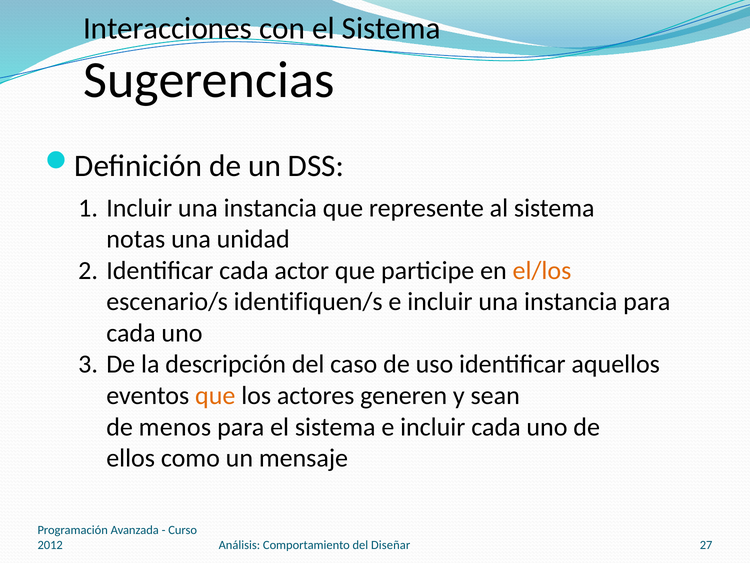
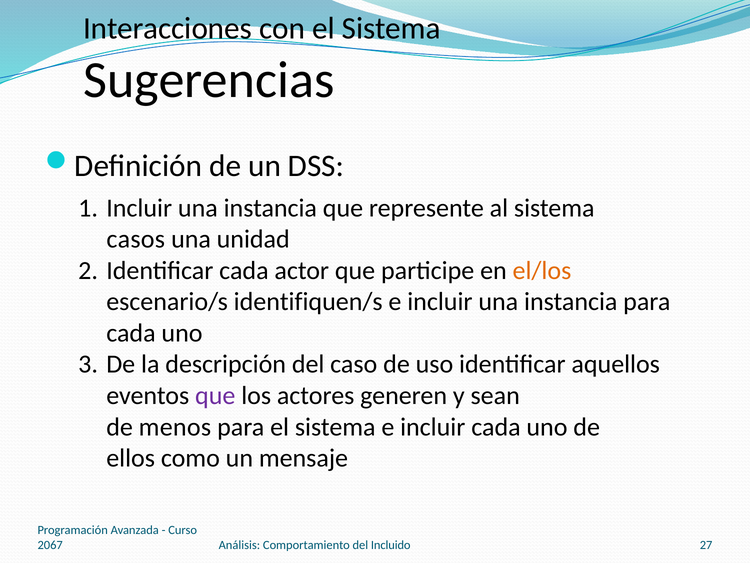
notas: notas -> casos (136, 239)
que colour: orange -> purple (215, 395)
Diseñar: Diseñar -> Incluido (391, 544)
2012: 2012 -> 2067 (50, 545)
